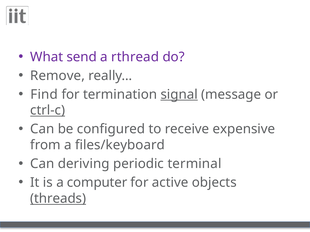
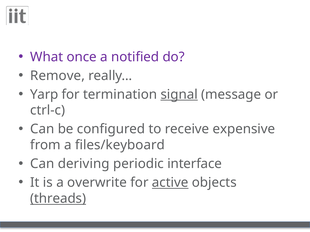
send: send -> once (82, 57)
rthread: rthread -> notified (135, 57)
Find: Find -> Yarp (44, 95)
ctrl-c underline: present -> none (48, 111)
terminal: terminal -> interface (195, 164)
computer: computer -> overwrite (97, 183)
active underline: none -> present (170, 183)
